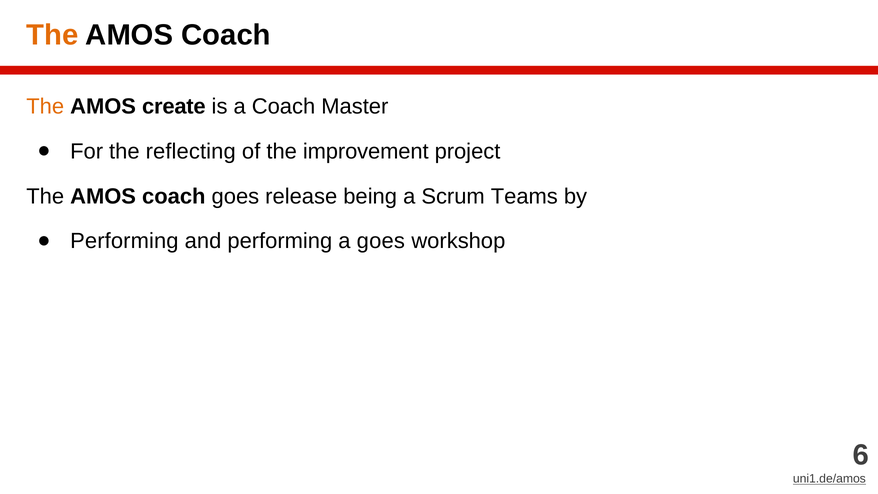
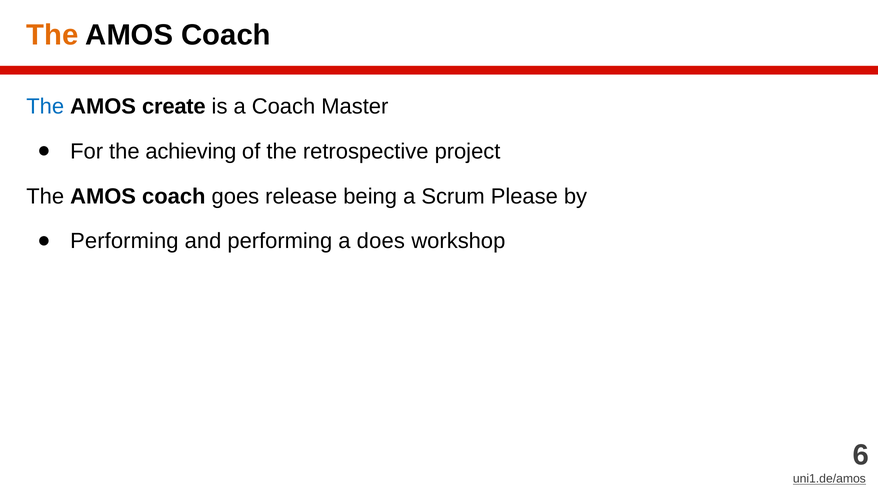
The colour: orange -> blue (45, 106)
reflecting: reflecting -> achieving (191, 151)
improvement: improvement -> retrospective (366, 151)
Teams: Teams -> Please (524, 196)
a goes: goes -> does (381, 241)
